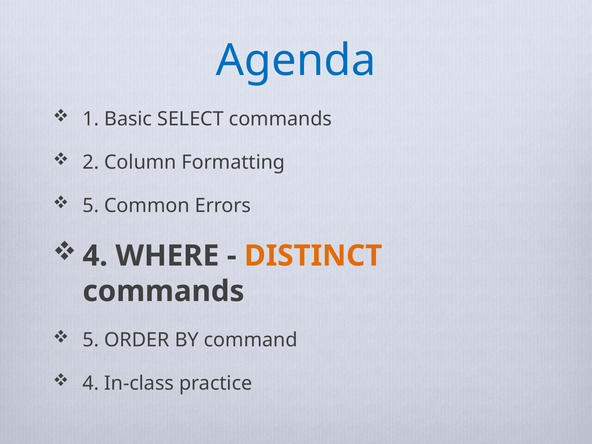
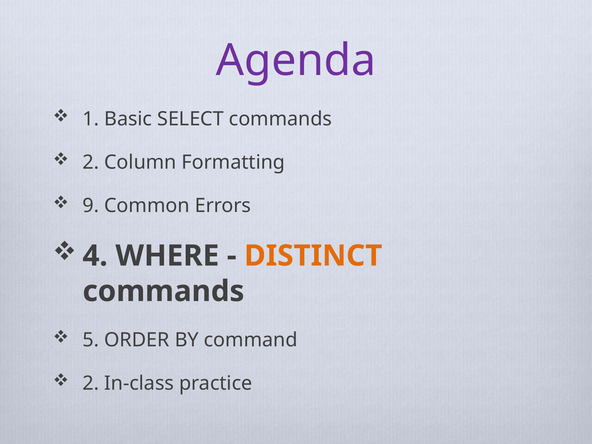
Agenda colour: blue -> purple (296, 60)
5: 5 -> 9 (91, 206)
4: 4 -> 2 (91, 383)
